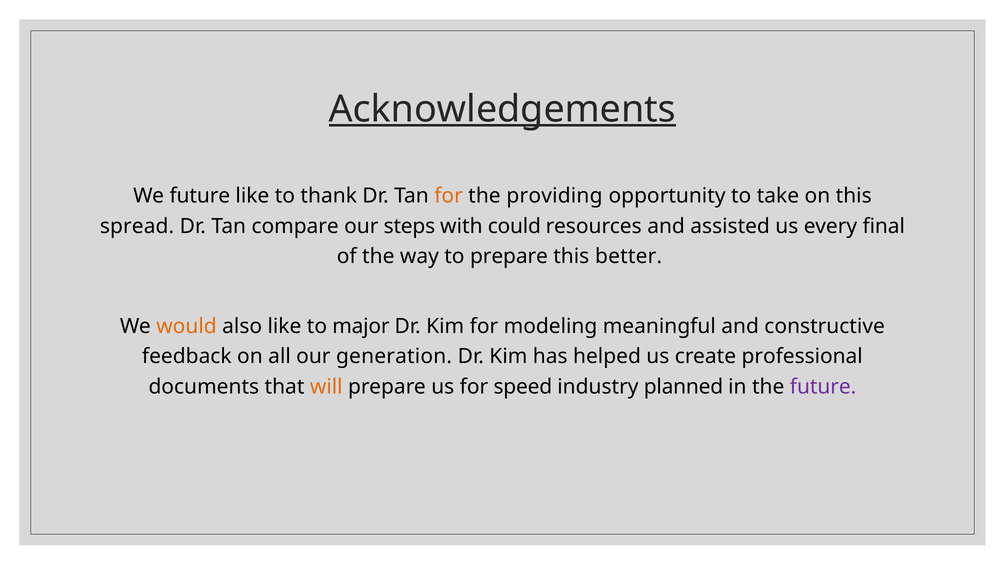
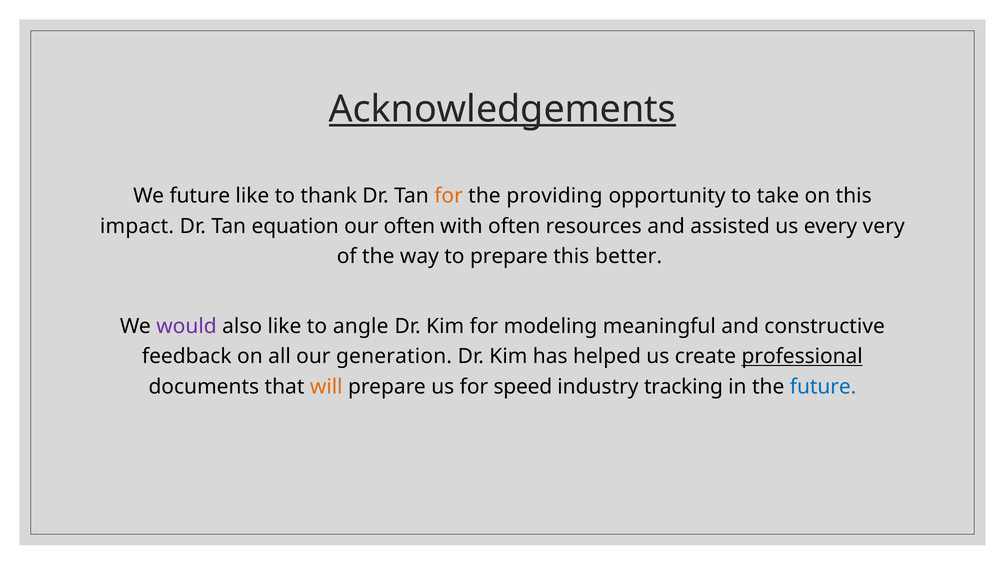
spread: spread -> impact (137, 226)
compare: compare -> equation (295, 226)
our steps: steps -> often (409, 226)
with could: could -> often (514, 226)
final: final -> very (884, 226)
would colour: orange -> purple (186, 327)
major: major -> angle (361, 327)
professional underline: none -> present (802, 357)
planned: planned -> tracking (683, 387)
future colour: purple -> blue (823, 387)
